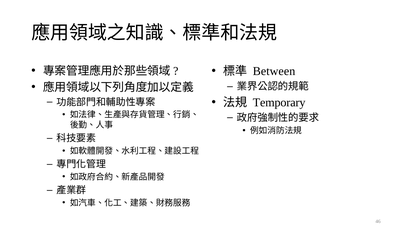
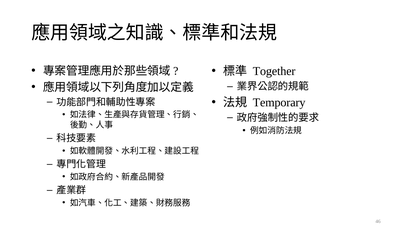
Between: Between -> Together (274, 71)
